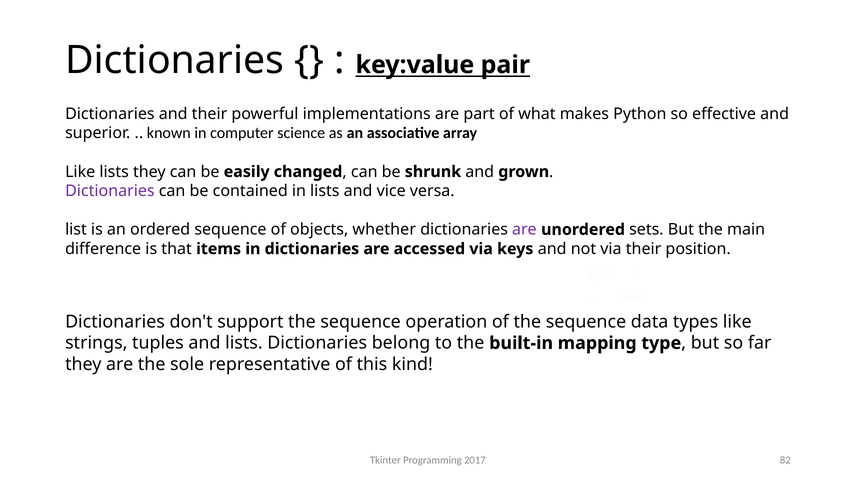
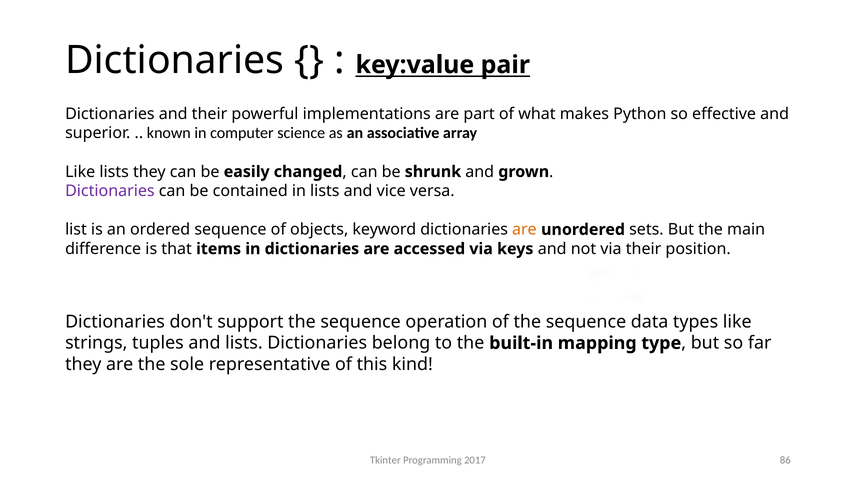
whether: whether -> keyword (384, 229)
are colour: purple -> orange (524, 229)
82: 82 -> 86 (785, 460)
